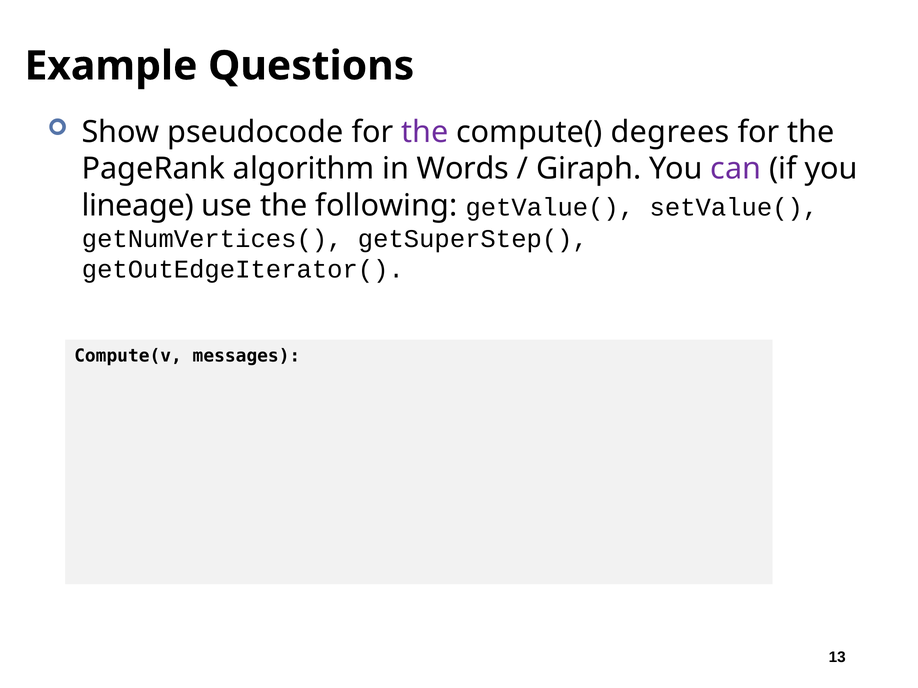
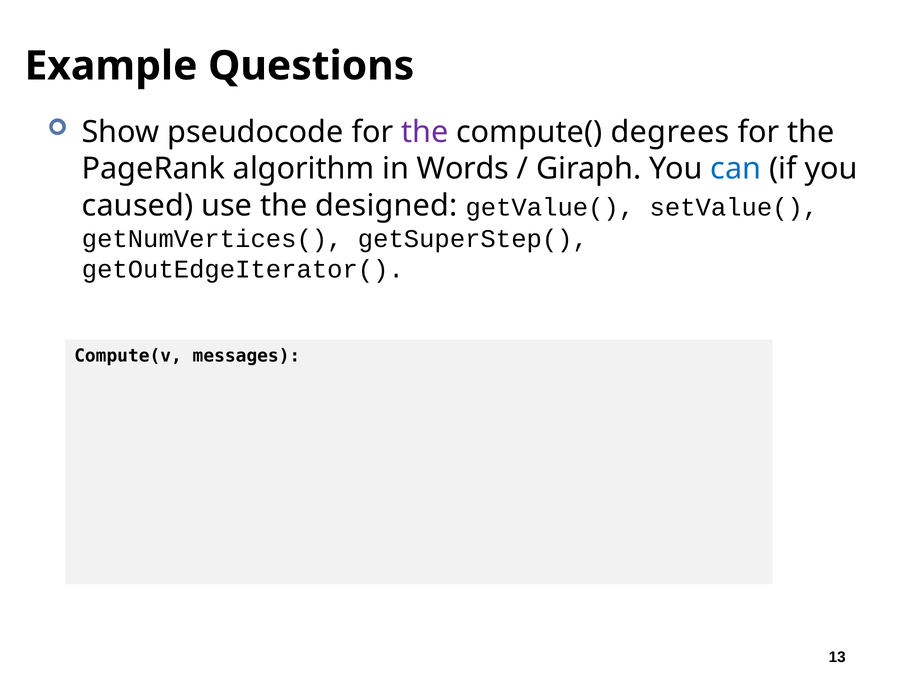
can colour: purple -> blue (736, 169)
lineage: lineage -> caused (138, 206)
following: following -> designed (386, 206)
